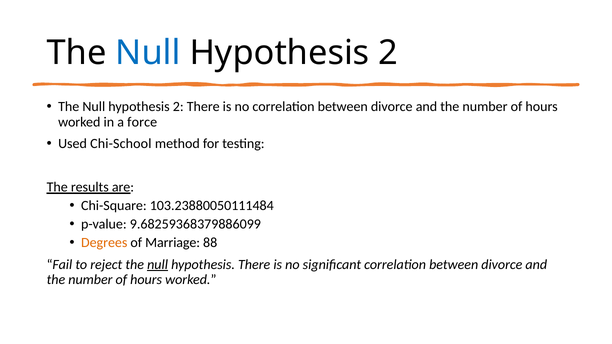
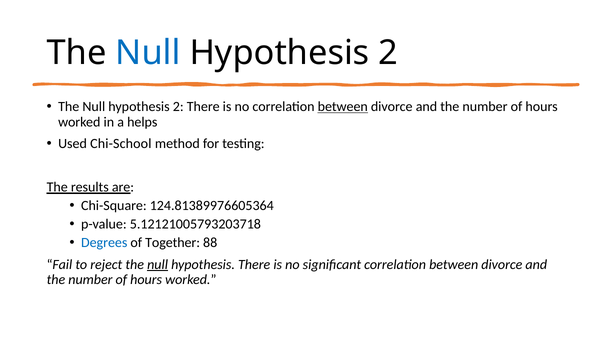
between underline: none -> present (343, 107)
force: force -> helps (142, 122)
103.23880050111484: 103.23880050111484 -> 124.81389976605364 (212, 206)
9.68259368379886099: 9.68259368379886099 -> 5.12121005793203718 (195, 224)
Degrees colour: orange -> blue (104, 243)
Marriage: Marriage -> Together (173, 243)
